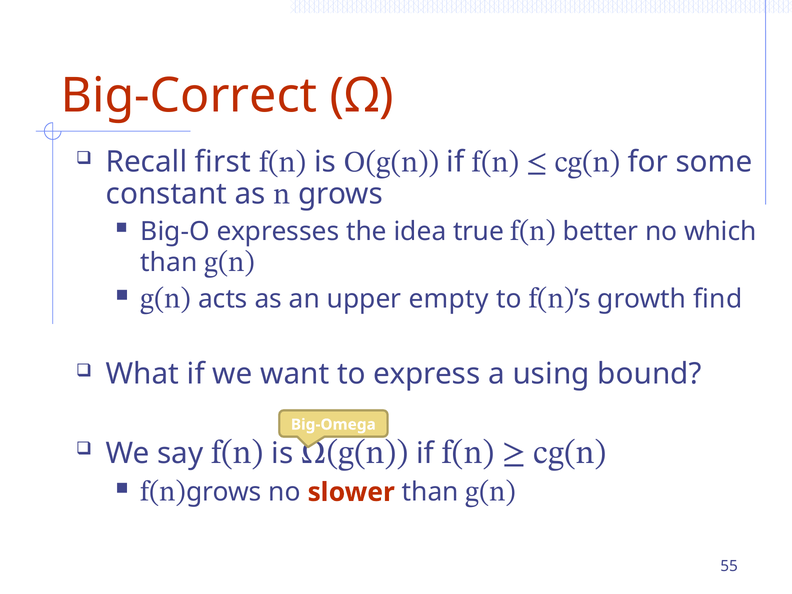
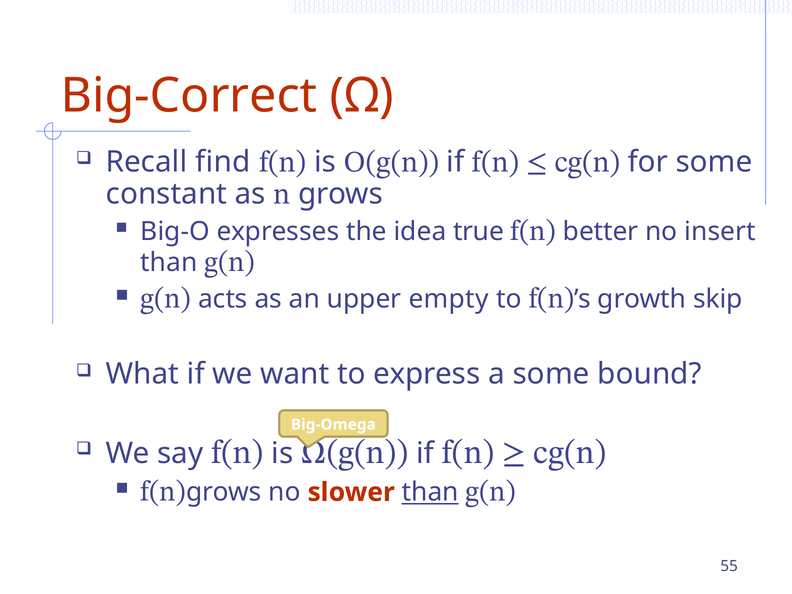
first: first -> find (223, 162)
which: which -> insert (720, 232)
find: find -> skip (718, 299)
a using: using -> some (551, 374)
than underline: none -> present (430, 492)
